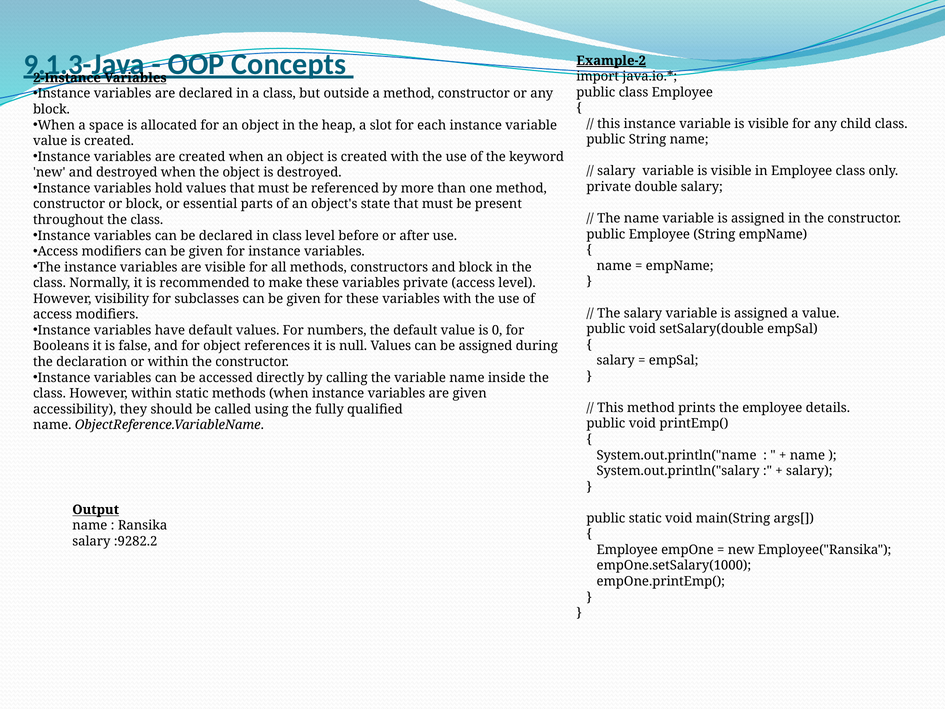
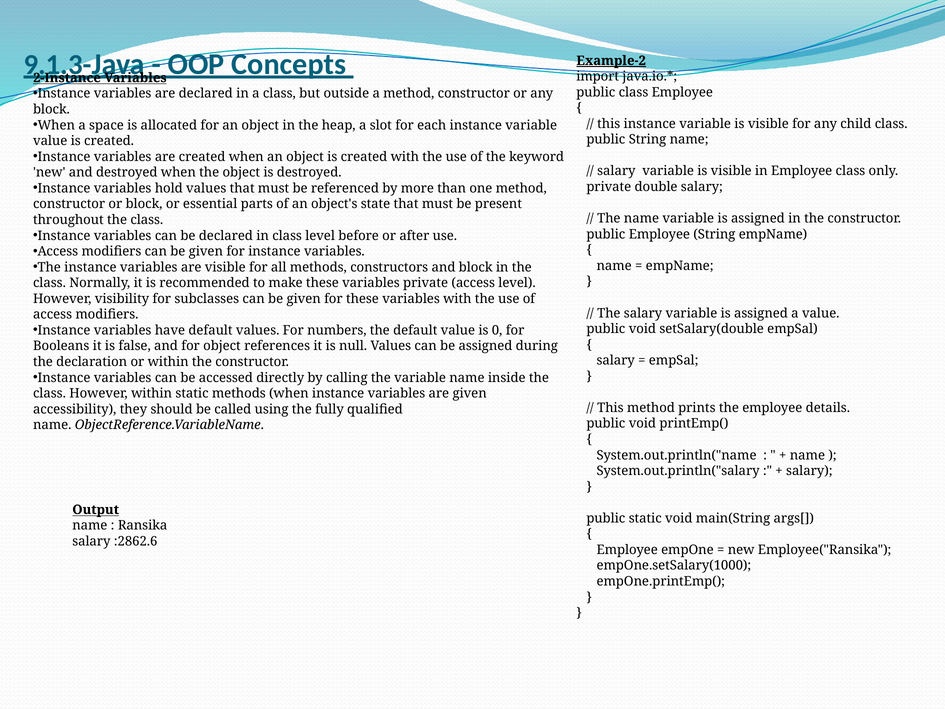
:9282.2: :9282.2 -> :2862.6 (136, 541)
